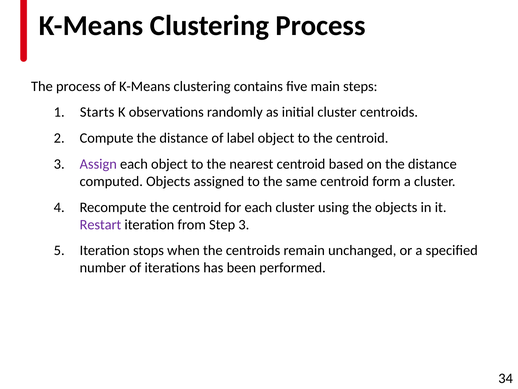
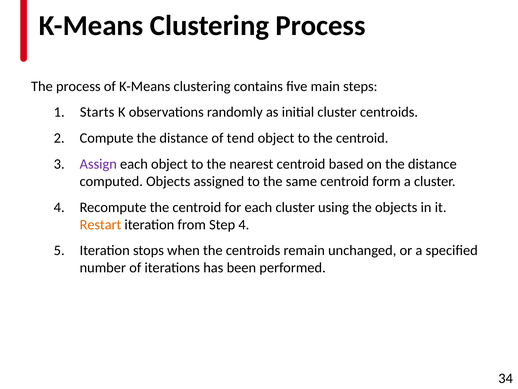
label: label -> tend (240, 138)
Restart colour: purple -> orange (100, 224)
Step 3: 3 -> 4 (244, 224)
